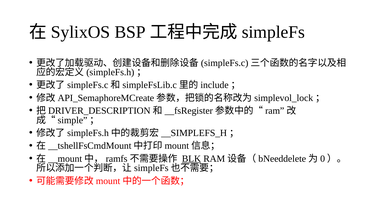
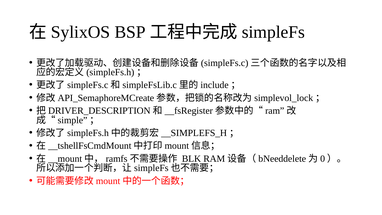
BLK underline: present -> none (191, 159)
